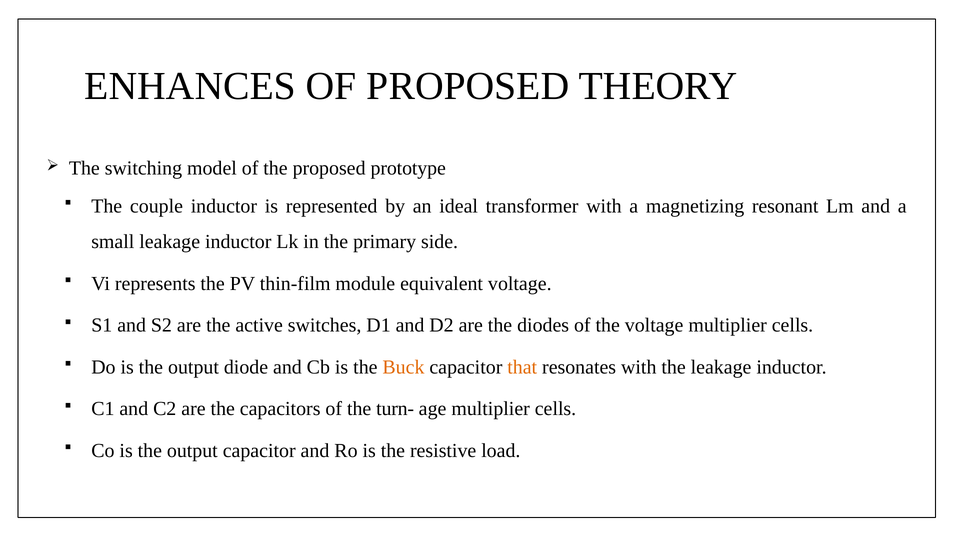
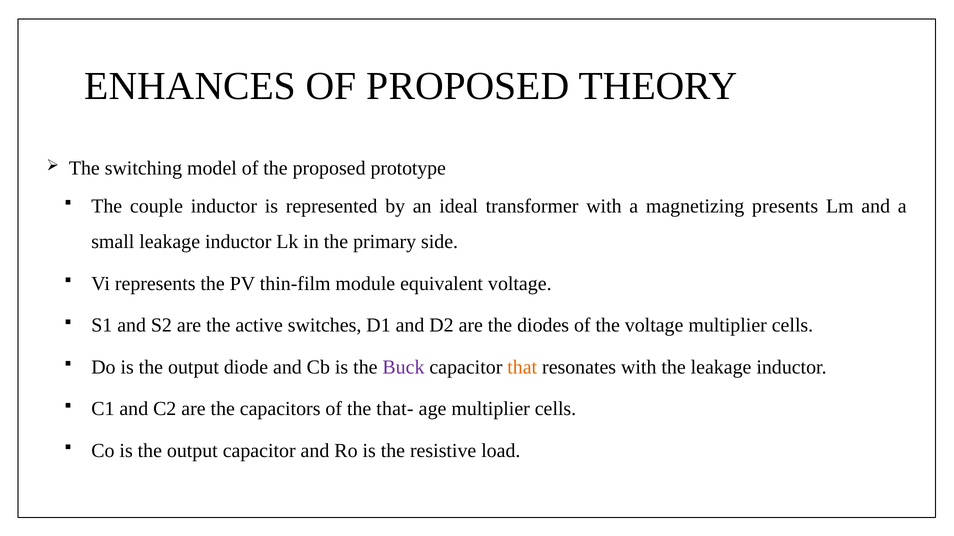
resonant: resonant -> presents (785, 206)
Buck colour: orange -> purple (403, 368)
turn-: turn- -> that- (395, 409)
